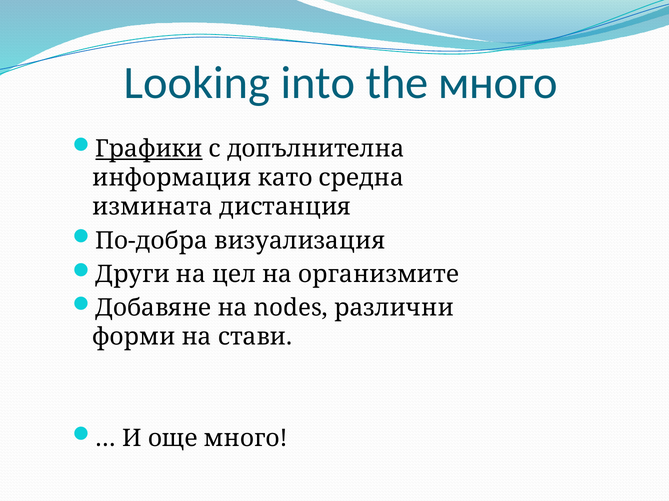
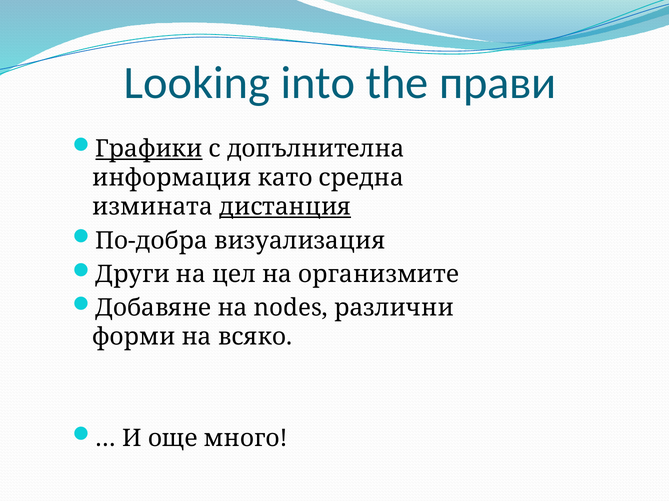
the много: много -> прави (498, 83)
дистанция underline: none -> present (285, 207)
стави: стави -> всяко (255, 337)
